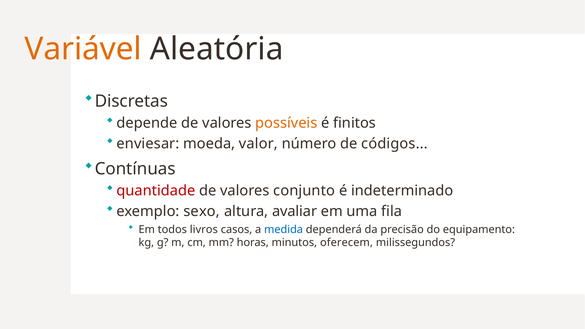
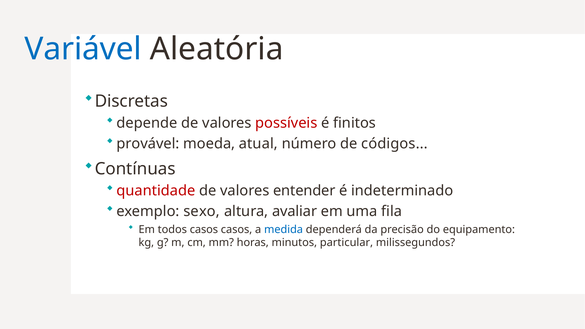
Variável colour: orange -> blue (83, 49)
possíveis colour: orange -> red (286, 123)
enviesar: enviesar -> provável (148, 144)
valor: valor -> atual (258, 144)
conjunto: conjunto -> entender (304, 191)
todos livros: livros -> casos (204, 230)
oferecem: oferecem -> particular (346, 243)
